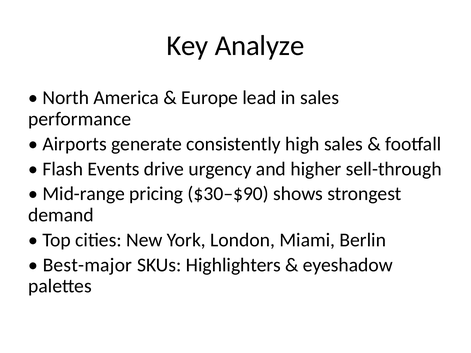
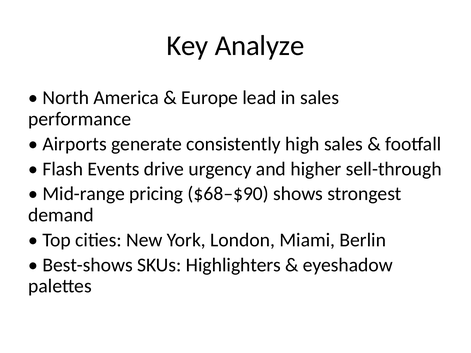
$30–$90: $30–$90 -> $68–$90 (228, 194)
Best-major: Best-major -> Best-shows (88, 265)
